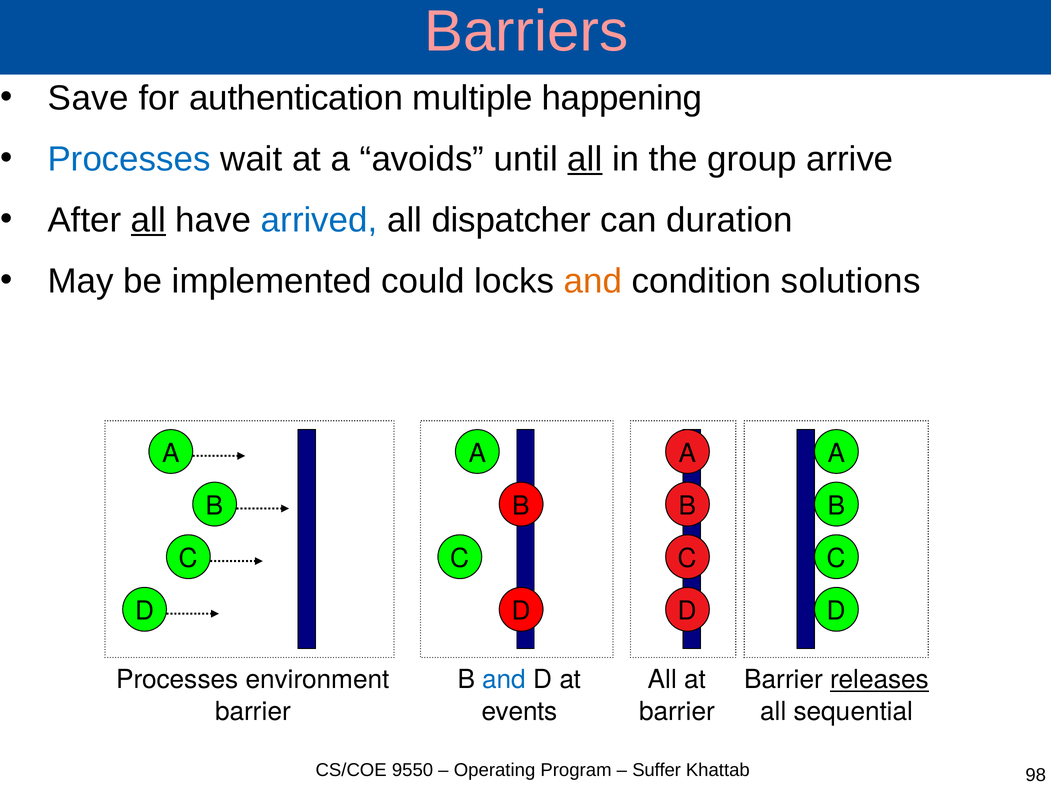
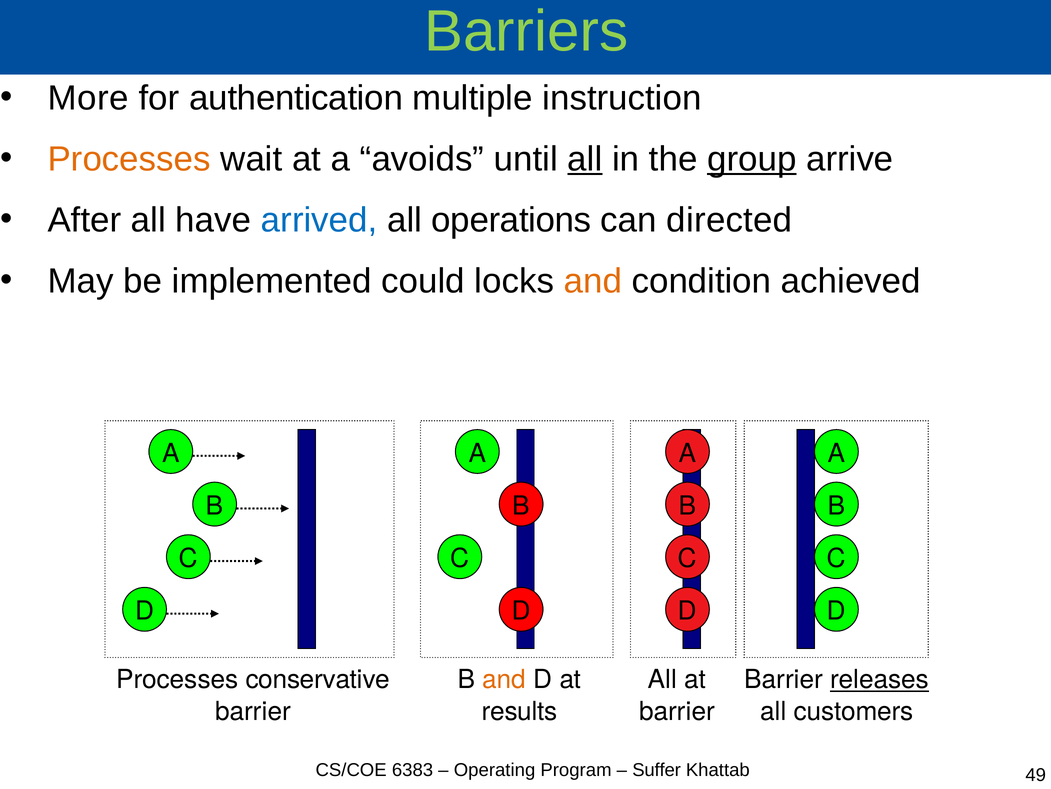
Barriers colour: pink -> light green (526, 31)
Save: Save -> More (88, 98)
happening: happening -> instruction (622, 98)
Processes colour: blue -> orange (129, 159)
group underline: none -> present (752, 159)
all underline: present -> none (148, 220)
dispatcher: dispatcher -> operations (511, 220)
duration: duration -> directed (729, 220)
solutions: solutions -> achieved (851, 281)
environment: environment -> conservative (318, 679)
and colour: blue -> orange (504, 679)
events: events -> results (520, 711)
sequential: sequential -> customers (854, 711)
9550: 9550 -> 6383 (413, 769)
98: 98 -> 49 (1036, 774)
